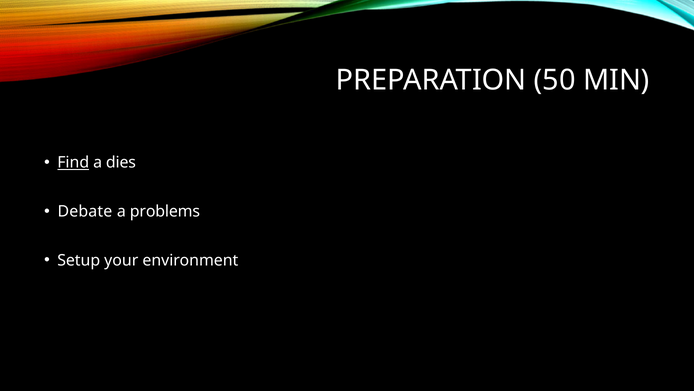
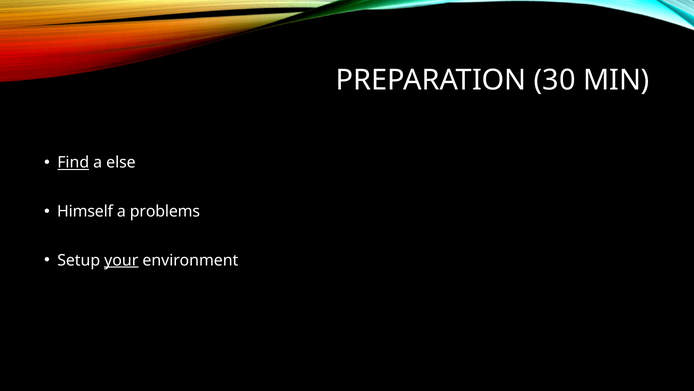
50: 50 -> 30 (555, 80)
dies: dies -> else (121, 162)
Debate: Debate -> Himself (85, 211)
your underline: none -> present (121, 260)
